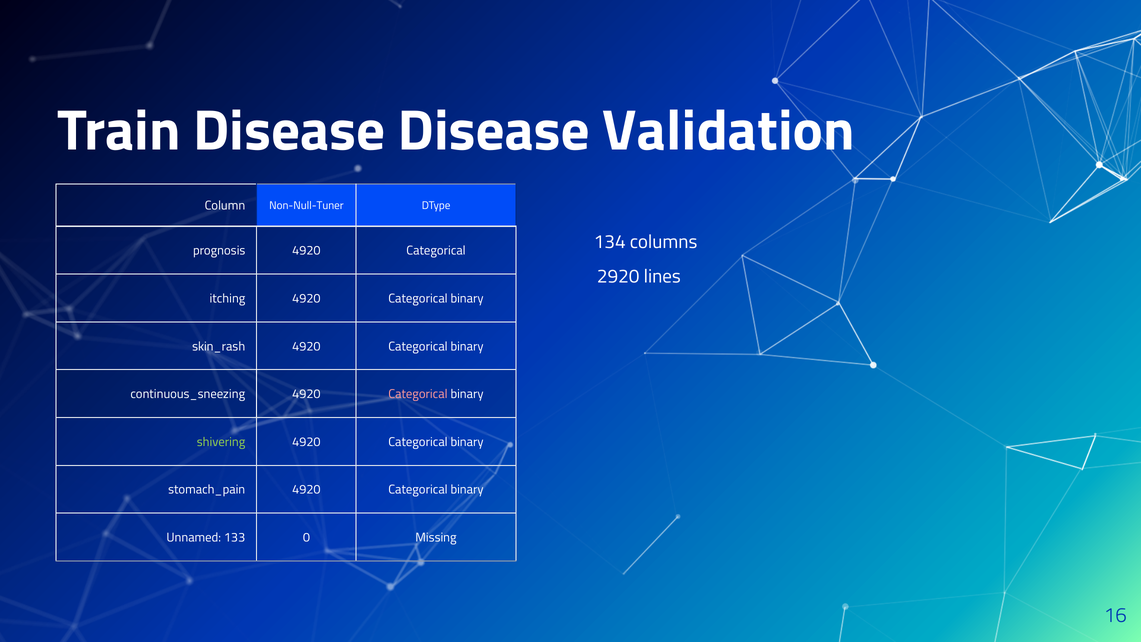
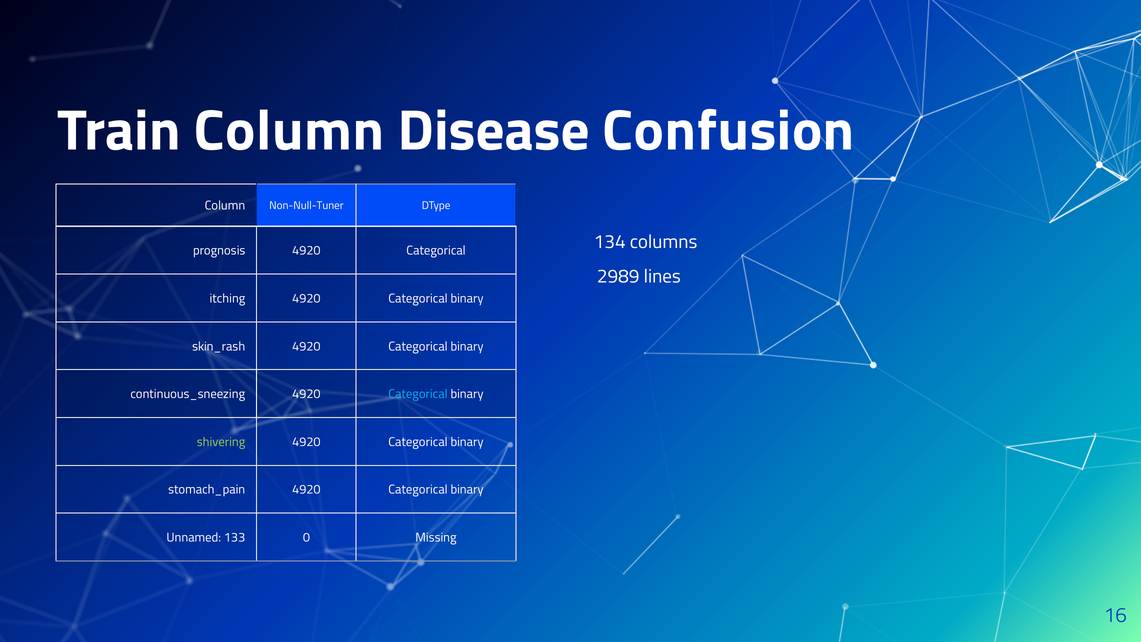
Train Disease: Disease -> Column (289, 131)
Validation: Validation -> Confusion (728, 131)
2920: 2920 -> 2989 (618, 277)
Categorical colour: pink -> light blue (418, 394)
